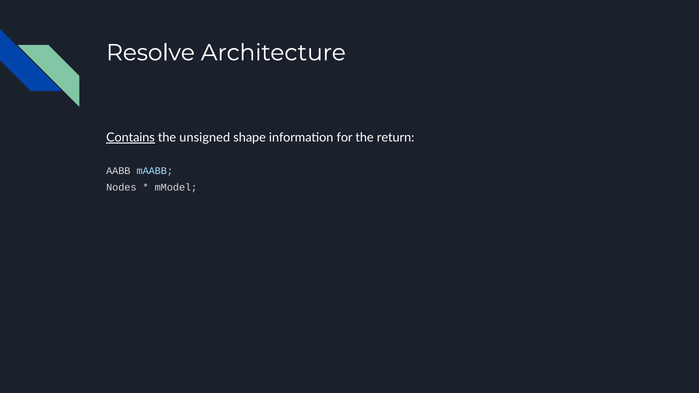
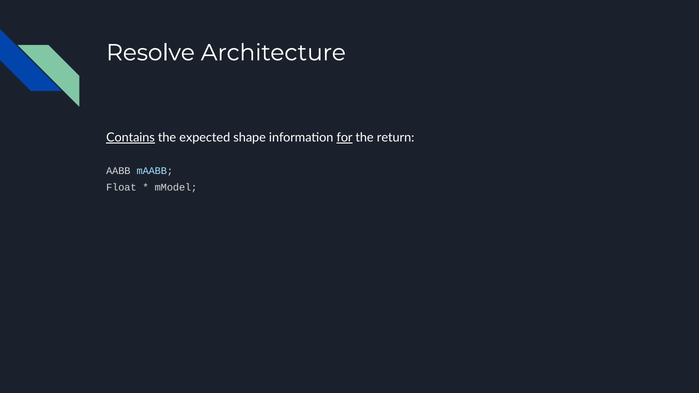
unsigned: unsigned -> expected (205, 138)
for underline: none -> present (345, 138)
Nodes: Nodes -> Float (121, 187)
